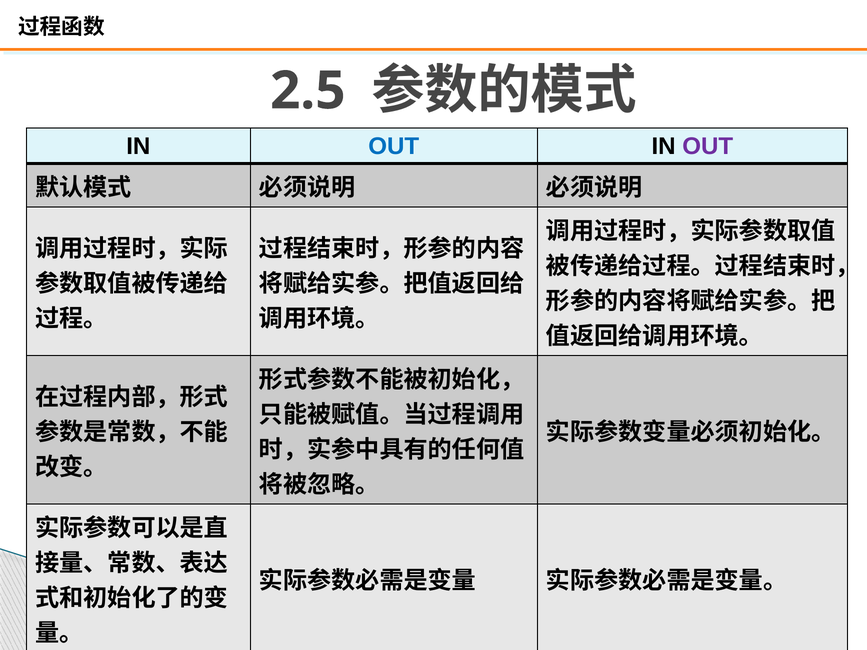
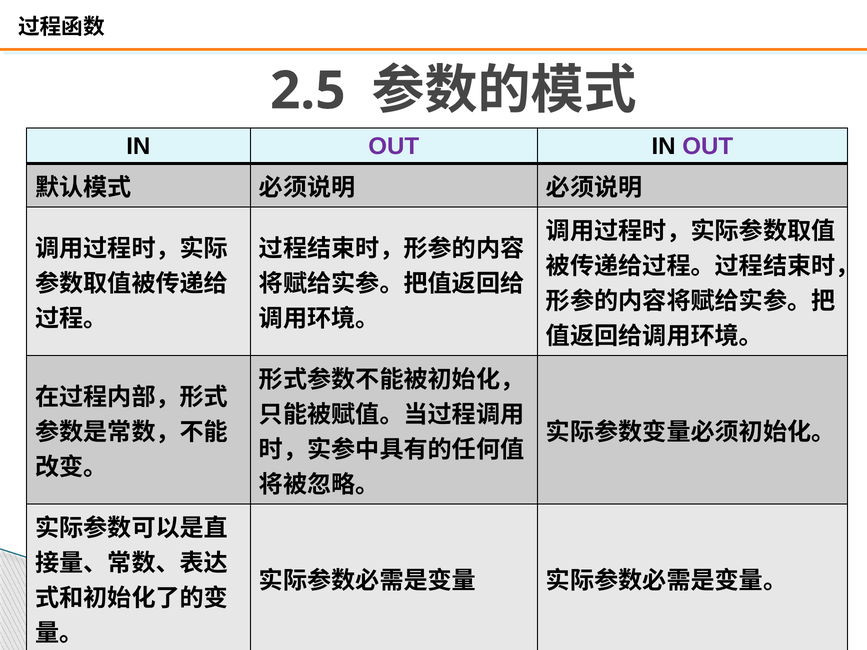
OUT colour: blue -> purple (394, 146)
